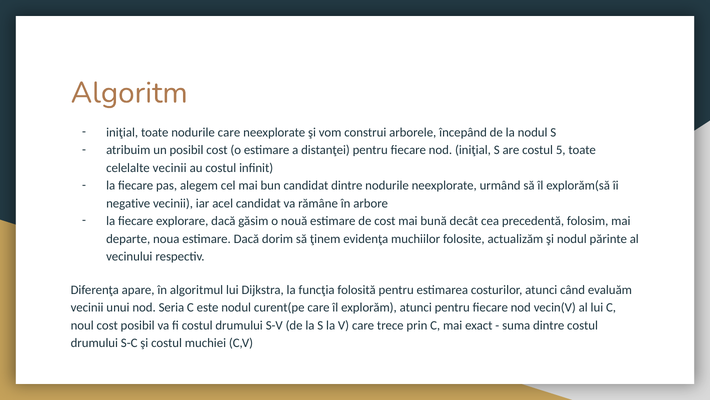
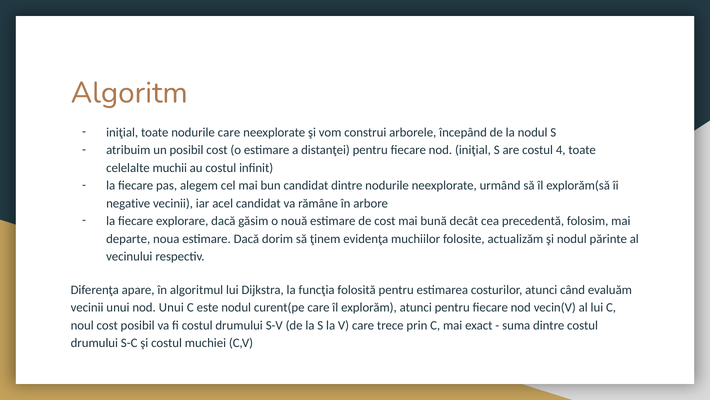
5: 5 -> 4 (561, 150)
celelalte vecinii: vecinii -> muchii (170, 168)
nod Seria: Seria -> Unui (171, 307)
